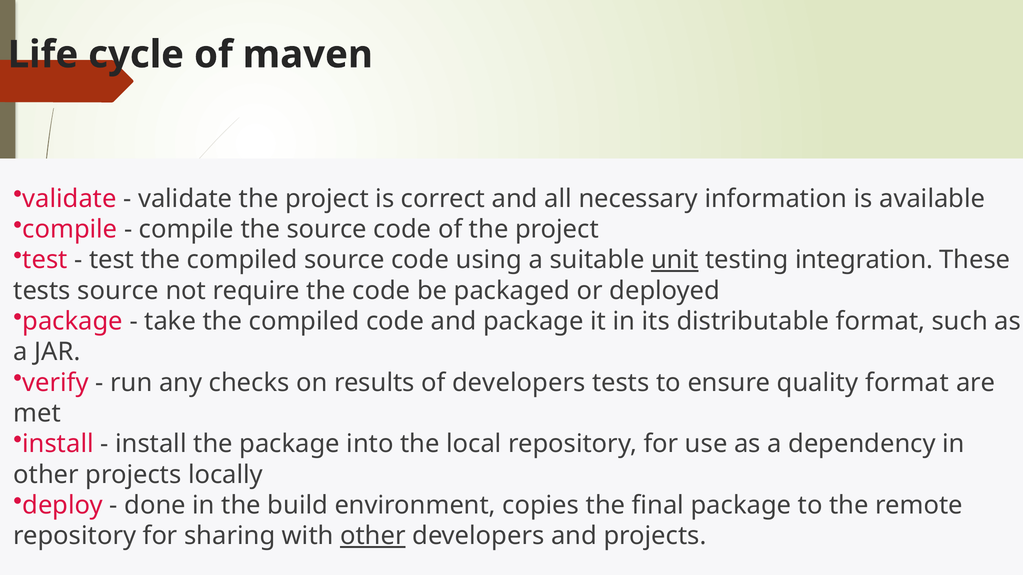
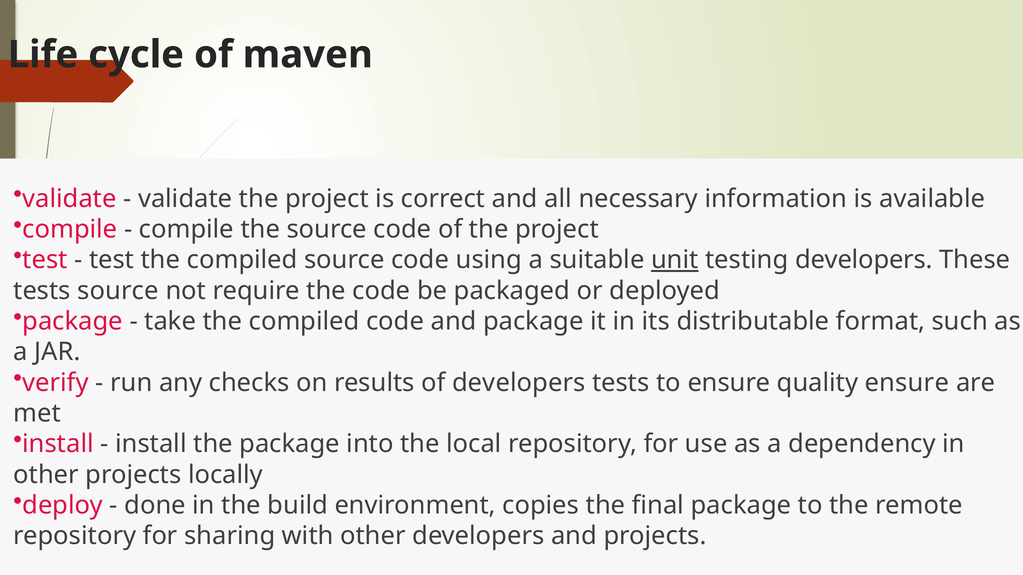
testing integration: integration -> developers (864, 260)
quality format: format -> ensure (907, 383)
other underline: present -> none (373, 536)
